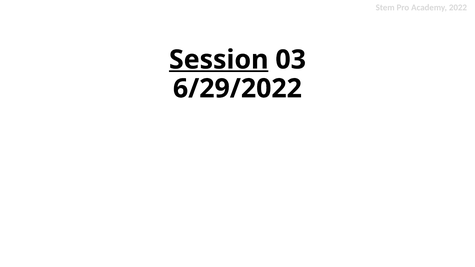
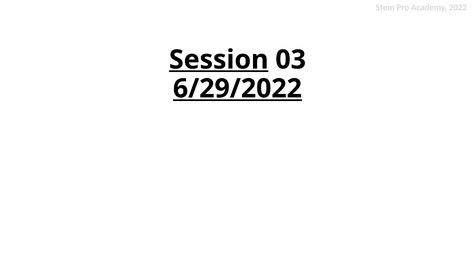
6/29/2022 underline: none -> present (237, 89)
